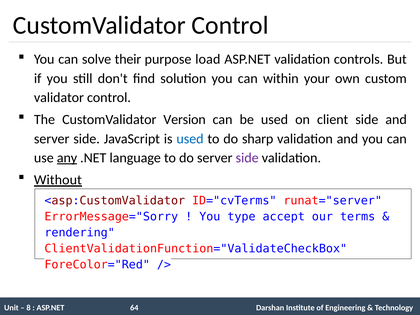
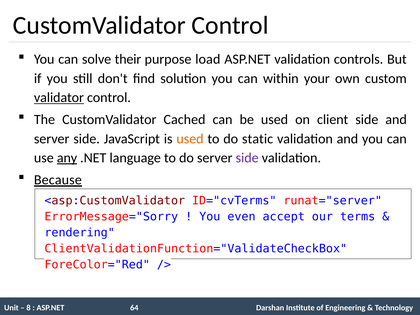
validator underline: none -> present (59, 98)
Version: Version -> Cached (184, 120)
used colour: blue -> orange (190, 139)
sharp: sharp -> static (258, 139)
Without: Without -> Because (58, 180)
type: type -> even (241, 217)
